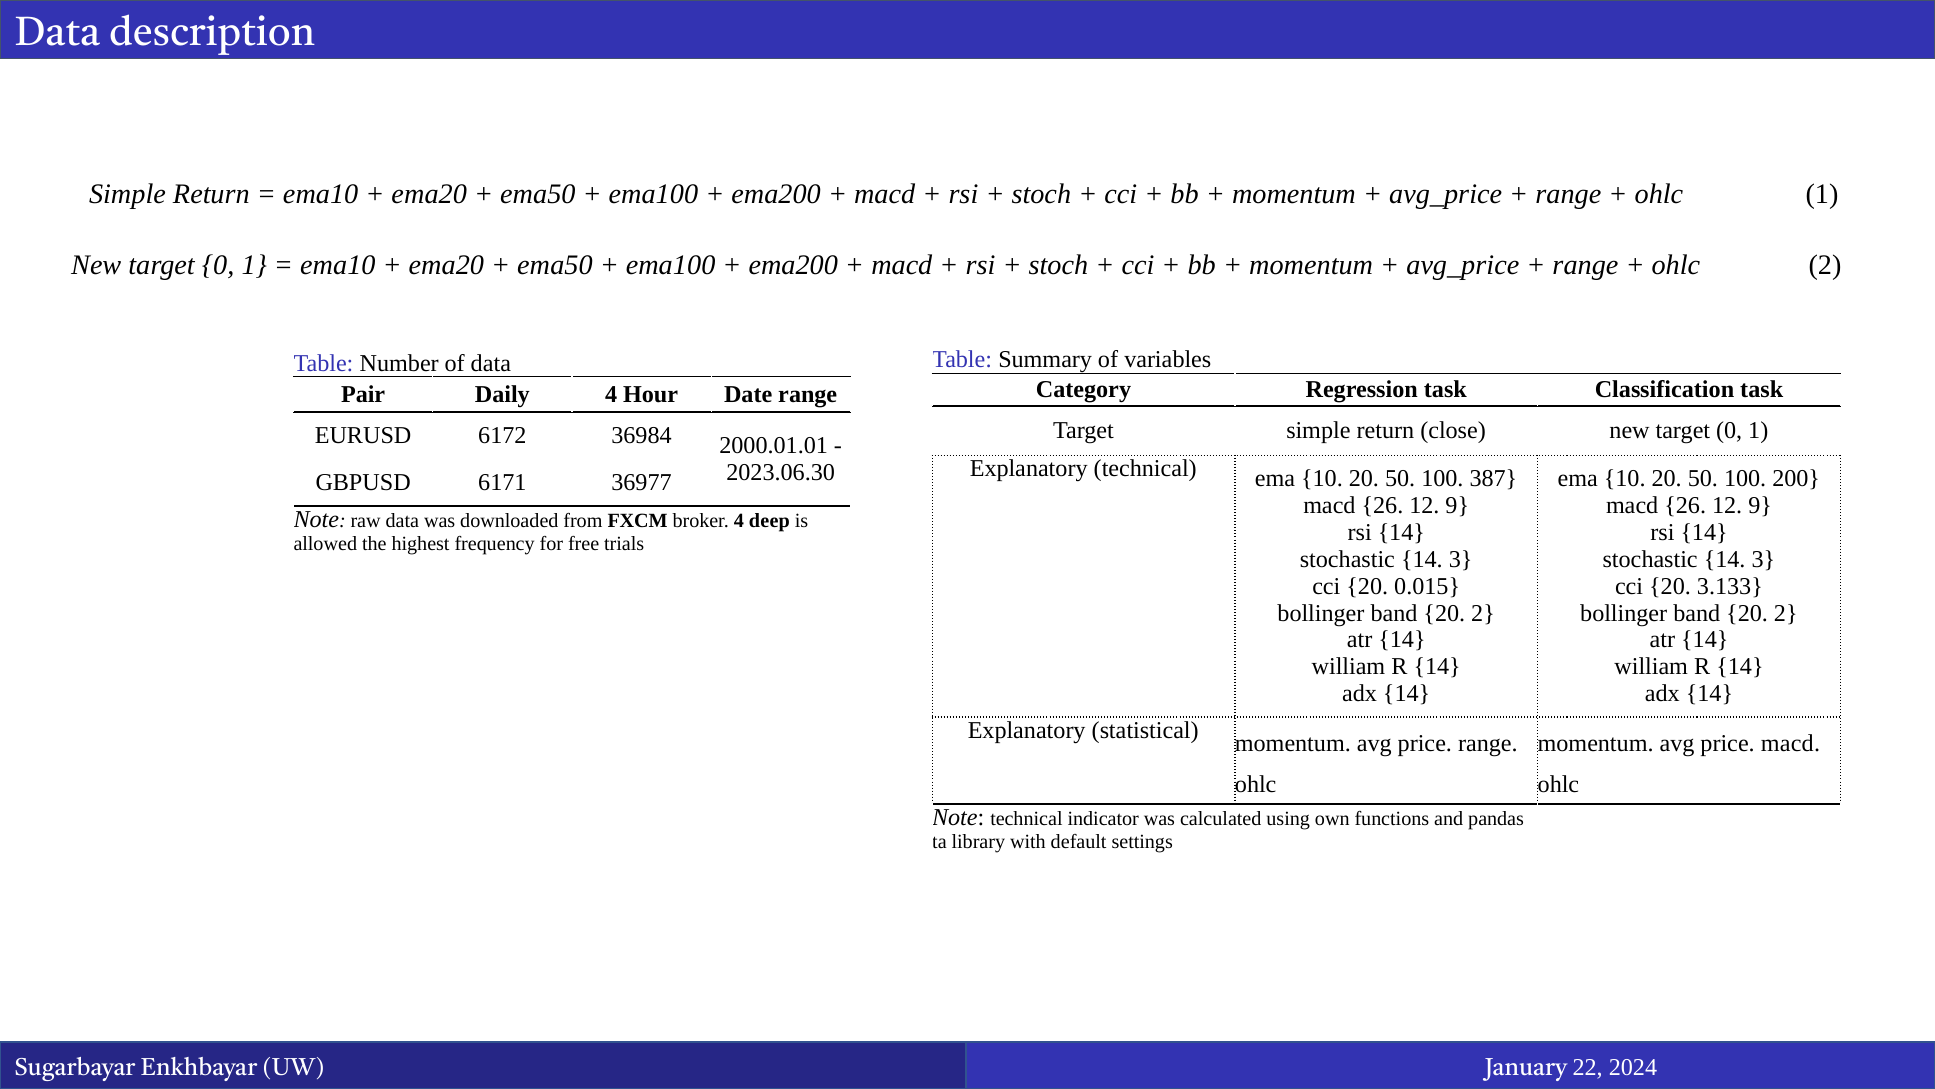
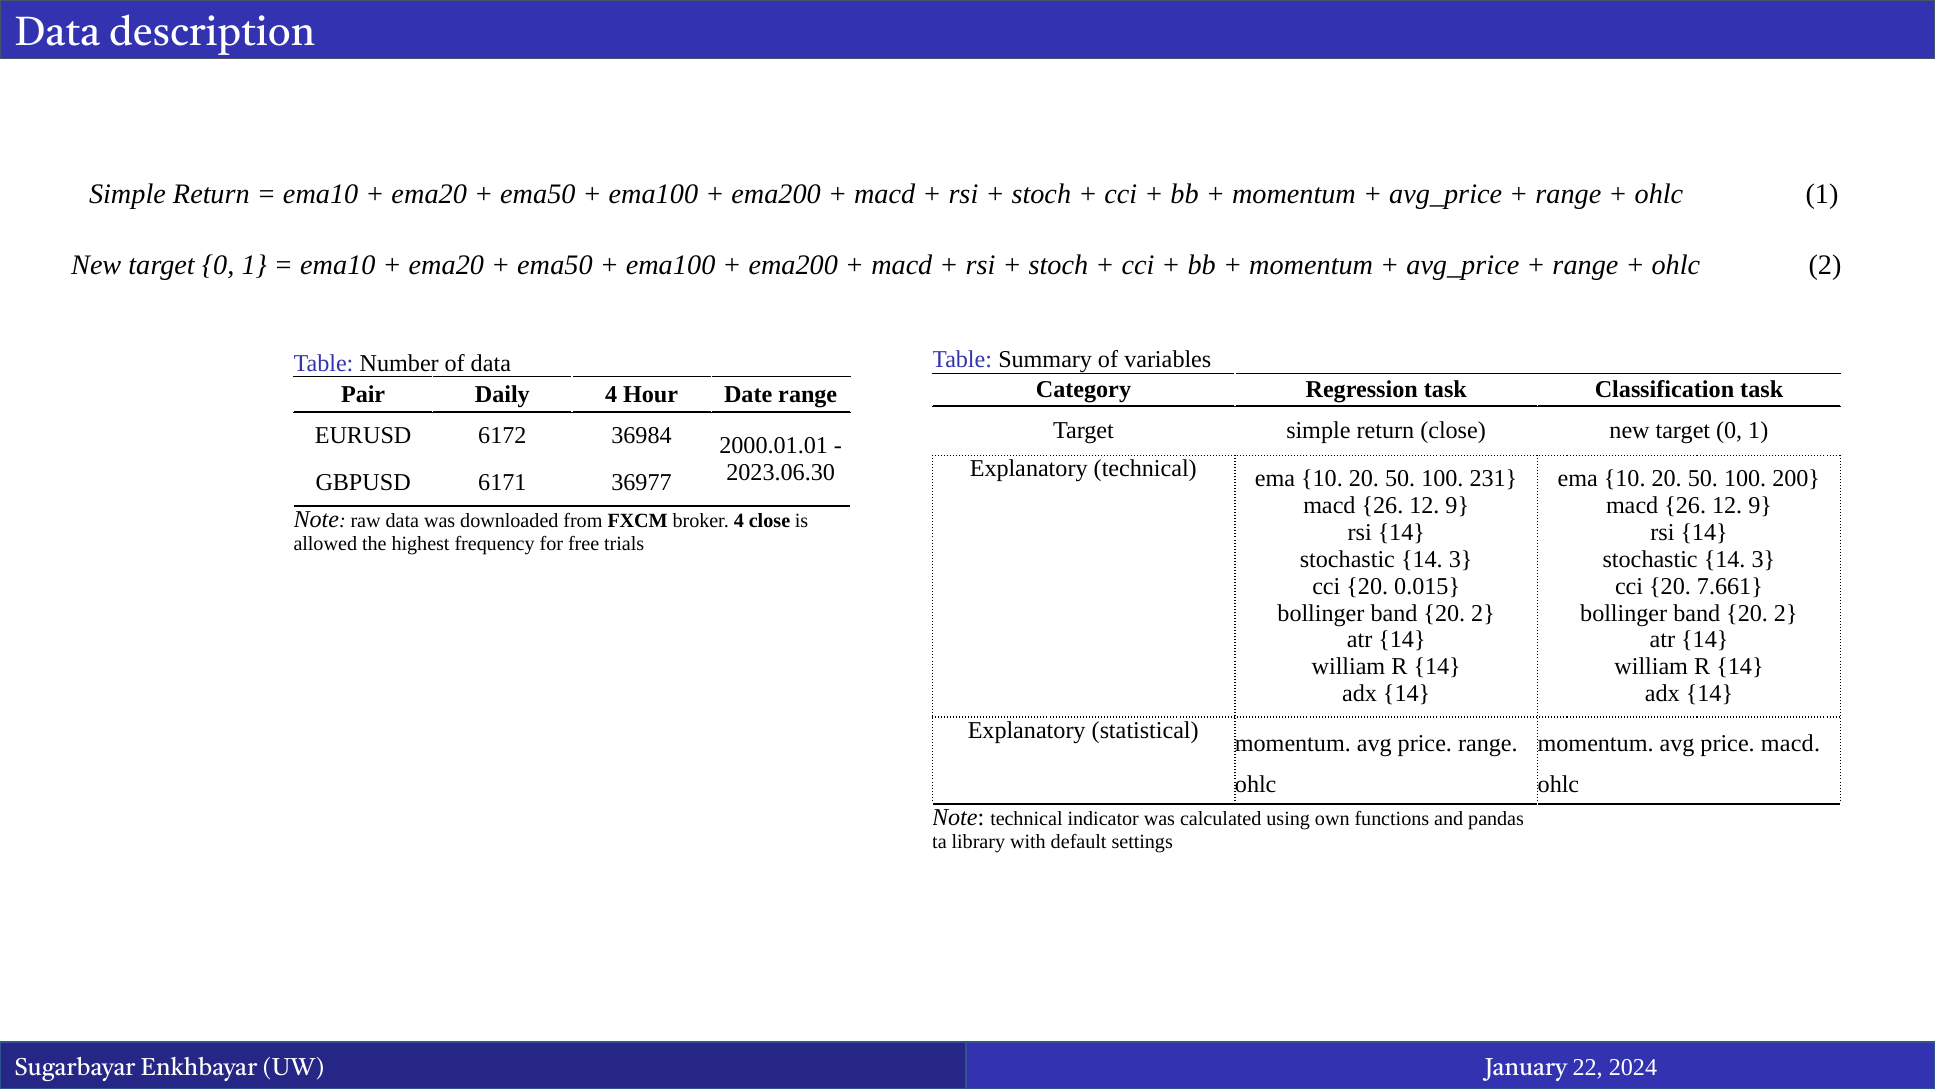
387: 387 -> 231 (1493, 479)
4 deep: deep -> close (770, 521)
3.133: 3.133 -> 7.661 (1730, 586)
